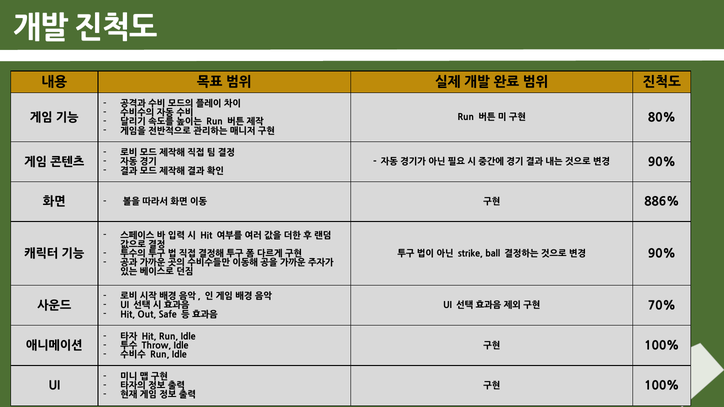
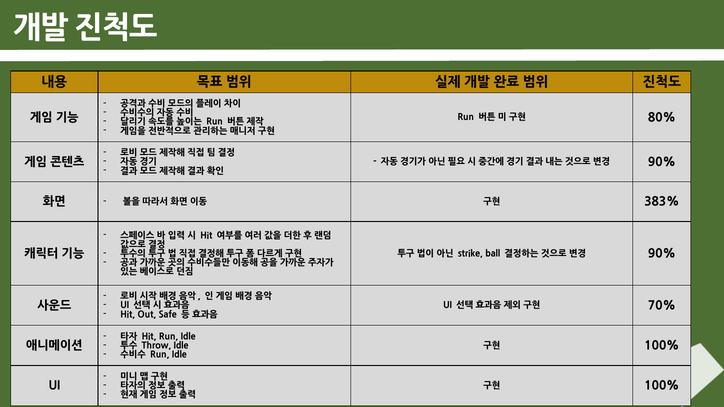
886%: 886% -> 383% (662, 202)
